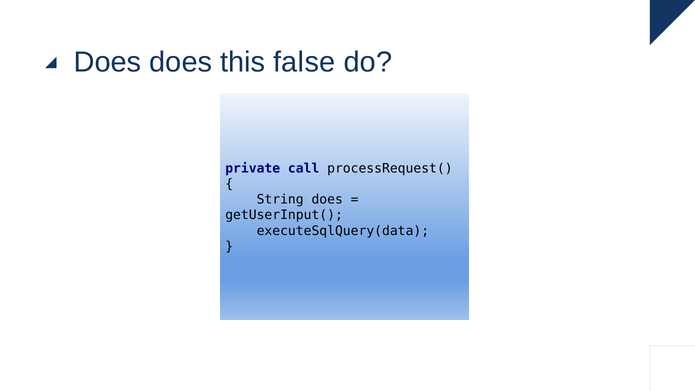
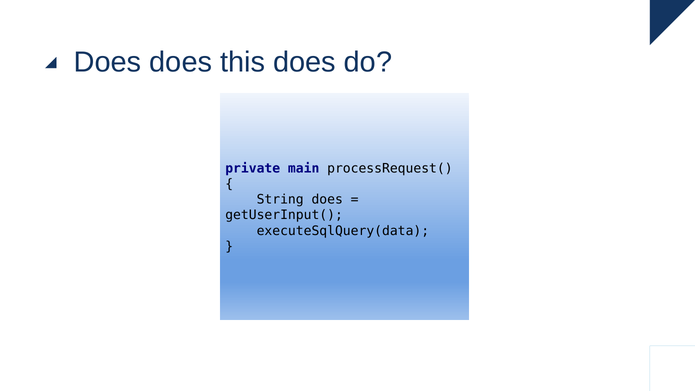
this false: false -> does (304, 62)
call: call -> main (304, 168)
